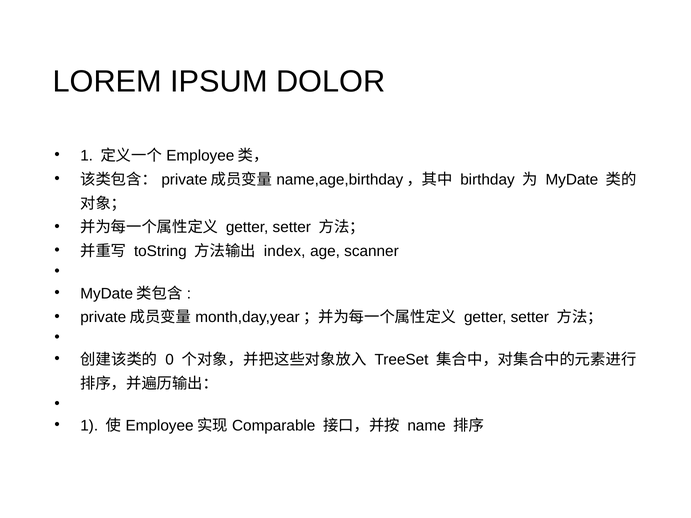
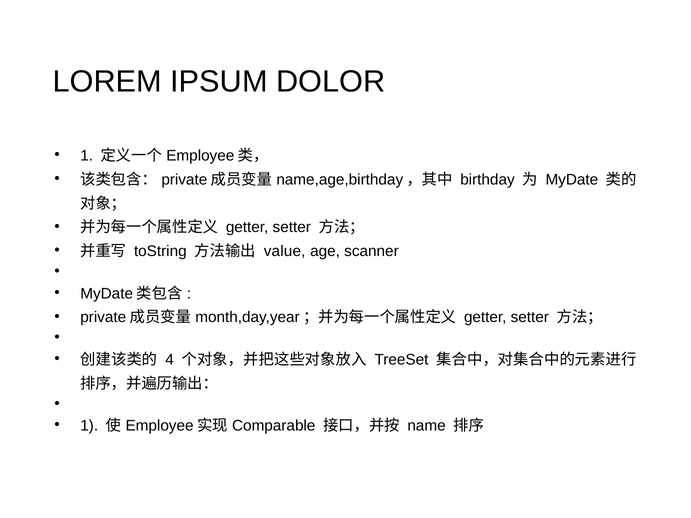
index: index -> value (285, 251)
0: 0 -> 4 (170, 360)
